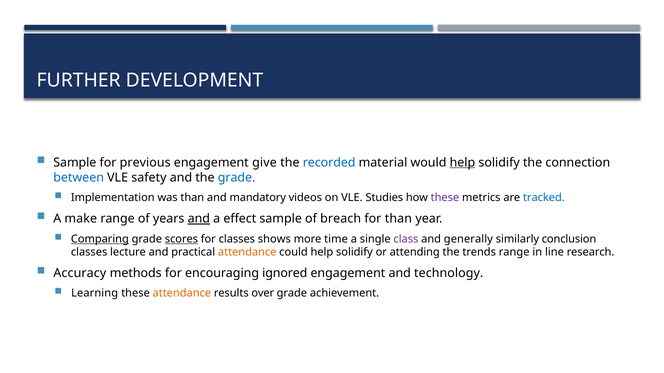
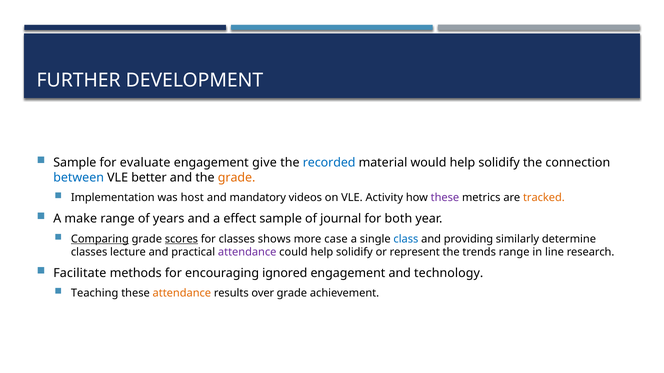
previous: previous -> evaluate (145, 163)
help underline: present -> none (462, 163)
safety: safety -> better (149, 178)
grade colour: blue -> orange (237, 178)
was than: than -> host (192, 198)
Studies: Studies -> Activity (384, 198)
tracked colour: blue -> orange (544, 198)
and underline: present -> none (199, 219)
breach: breach -> journal (341, 219)
for than: than -> both (398, 219)
time: time -> case (336, 239)
class colour: purple -> blue (406, 239)
generally: generally -> providing (468, 239)
conclusion: conclusion -> determine (569, 239)
attendance colour: orange -> purple (247, 253)
attending: attending -> represent (415, 253)
Accuracy: Accuracy -> Facilitate (80, 273)
Learning: Learning -> Teaching (95, 294)
